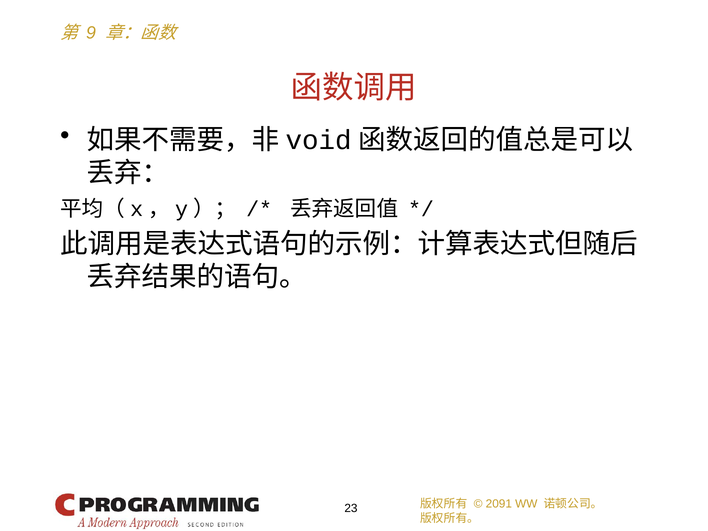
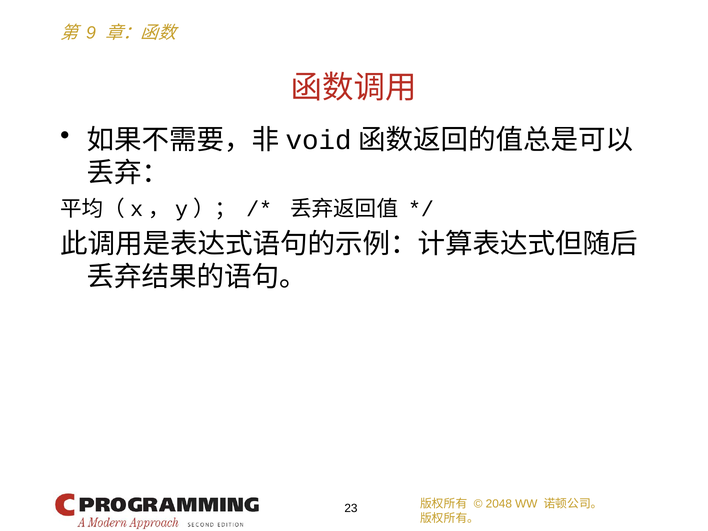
2091: 2091 -> 2048 (499, 504)
